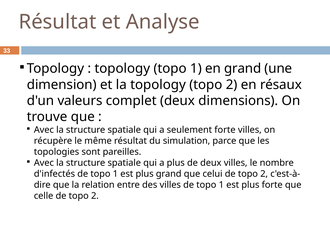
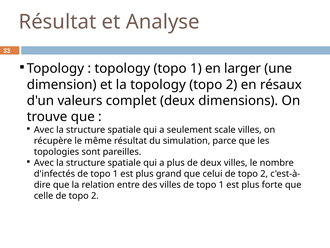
en grand: grand -> larger (243, 68)
seulement forte: forte -> scale (225, 130)
